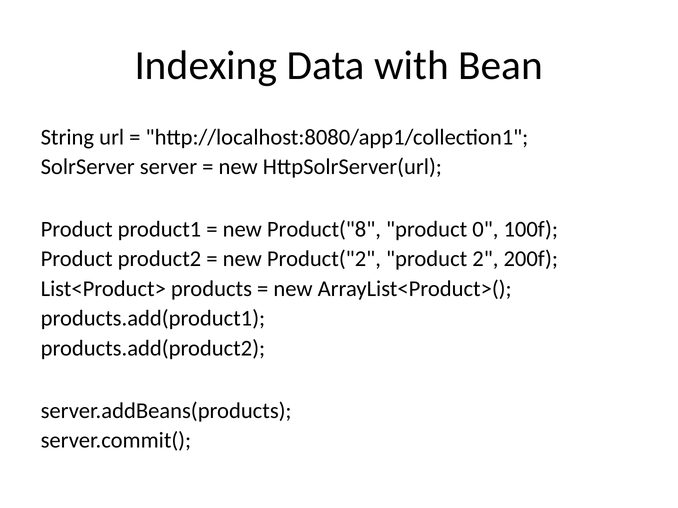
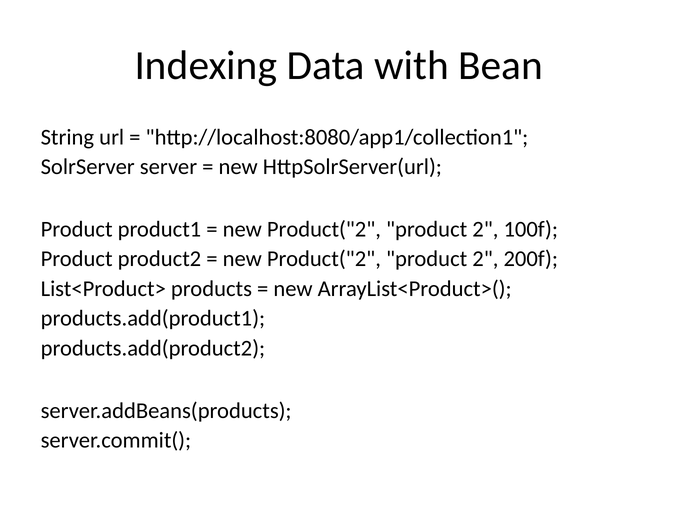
Product("8: Product("8 -> Product("2 (324, 229)
0: 0 -> 2 (485, 229)
